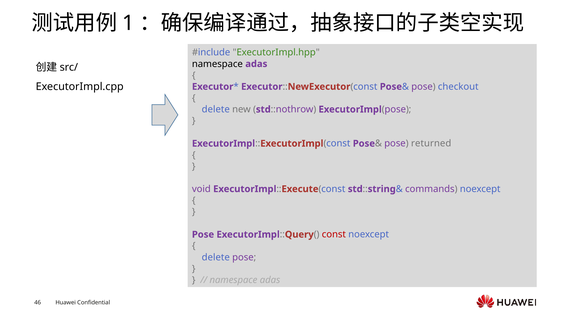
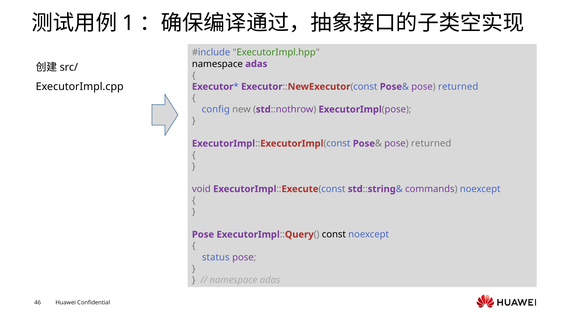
Executor::NewExecutor(const Pose& pose checkout: checkout -> returned (458, 87)
delete: delete -> config (216, 110)
const colour: red -> black (334, 235)
delete: delete -> status (216, 258)
